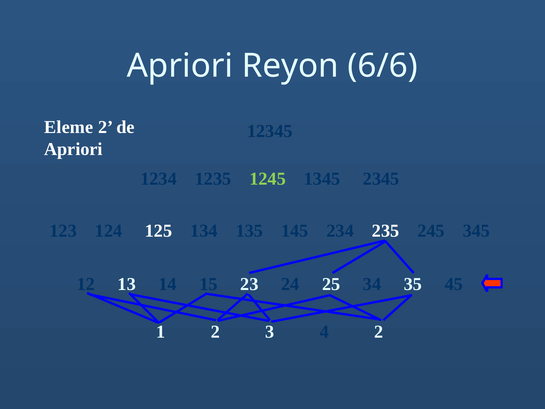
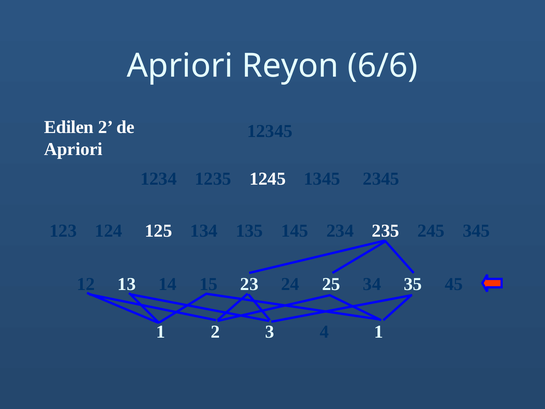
Eleme: Eleme -> Edilen (69, 127)
1245 colour: light green -> white (268, 179)
4 2: 2 -> 1 (379, 332)
